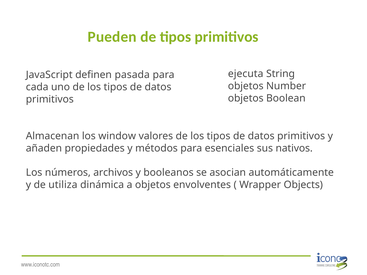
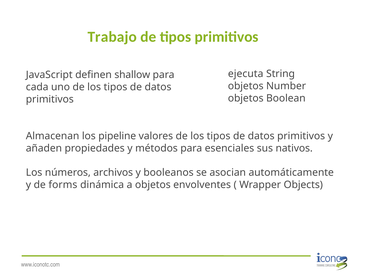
Pueden: Pueden -> Trabajo (112, 37)
pasada: pasada -> shallow (132, 75)
window: window -> pipeline (117, 136)
utiliza: utiliza -> forms (63, 185)
